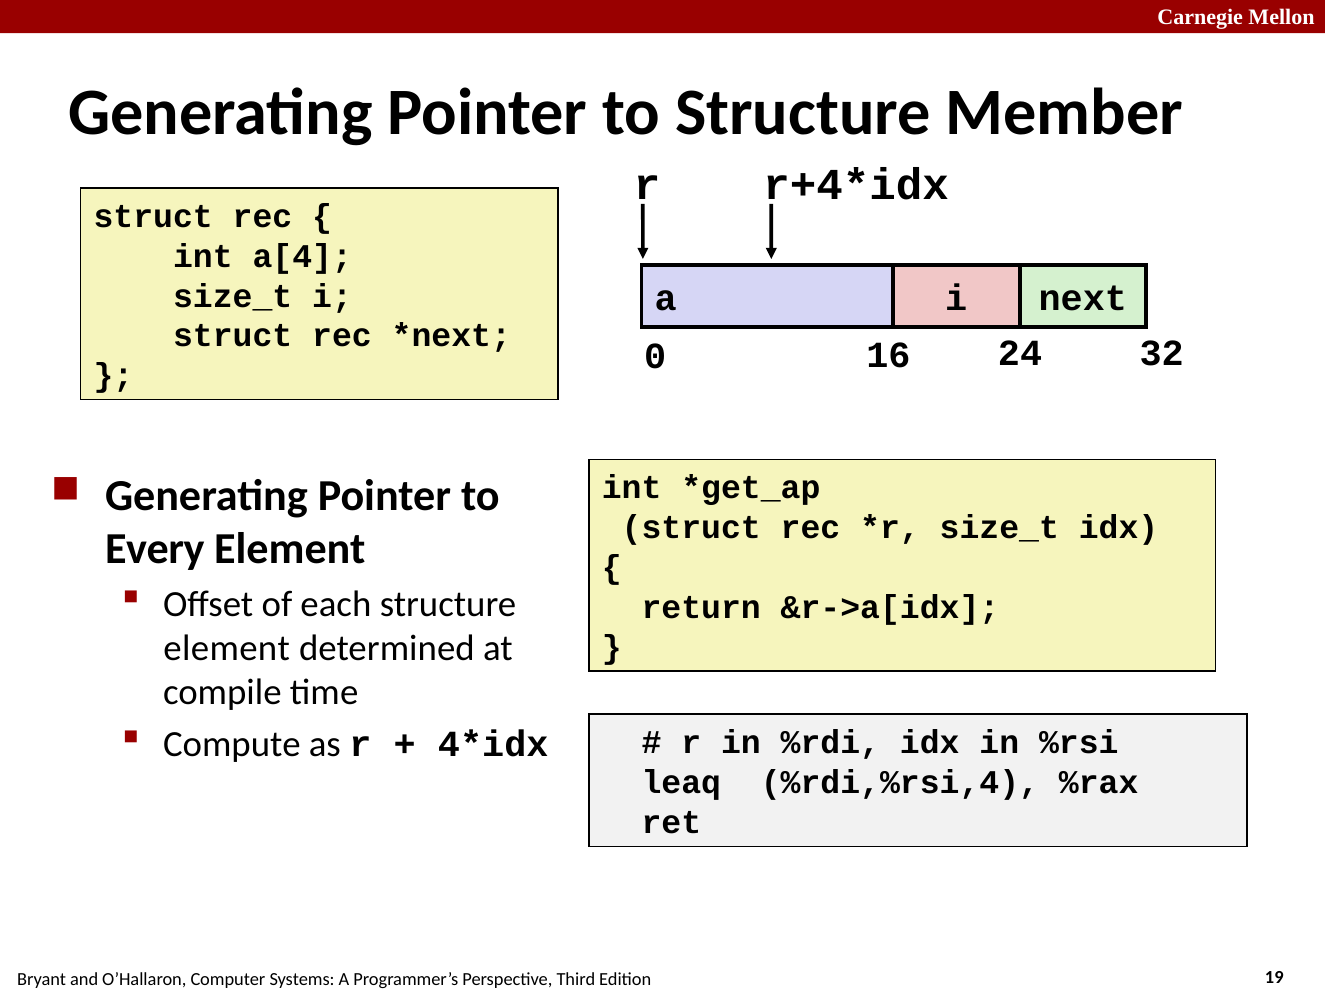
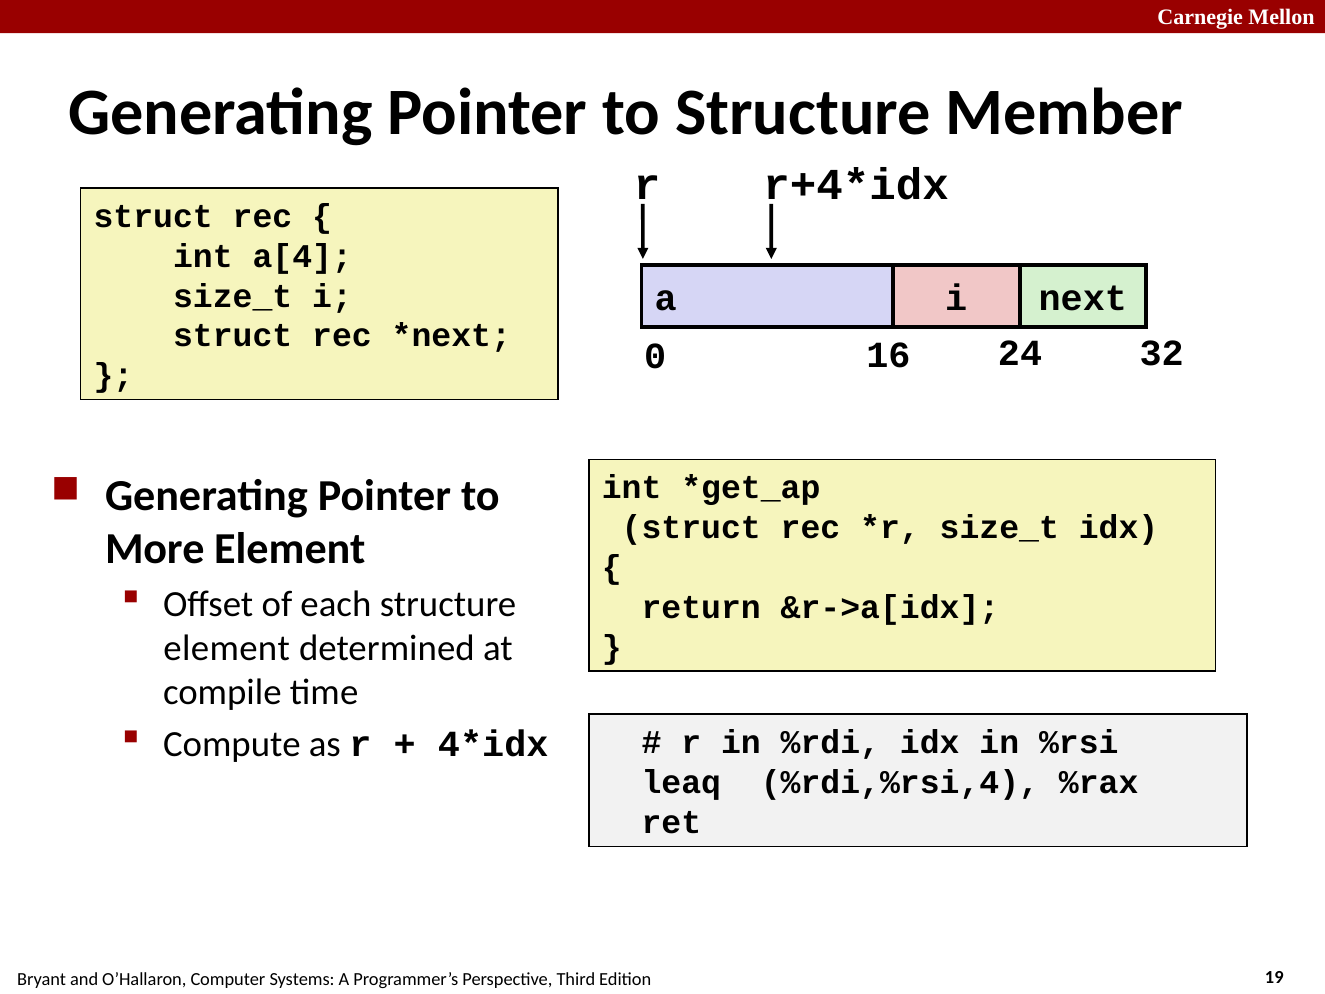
Every: Every -> More (155, 549)
